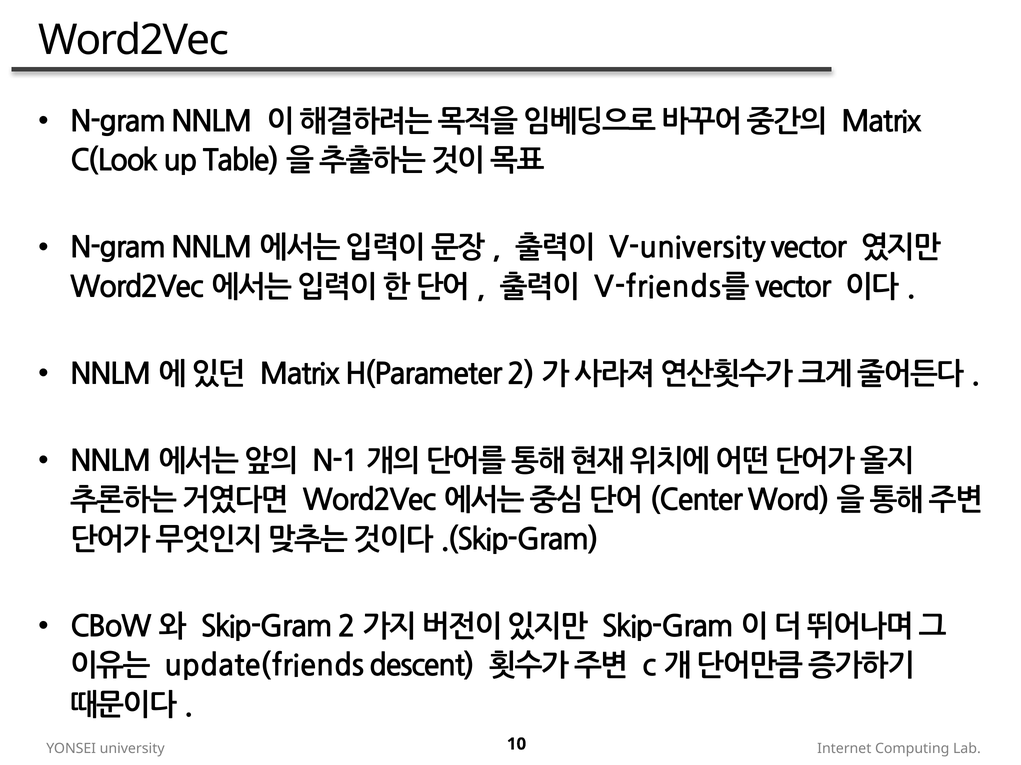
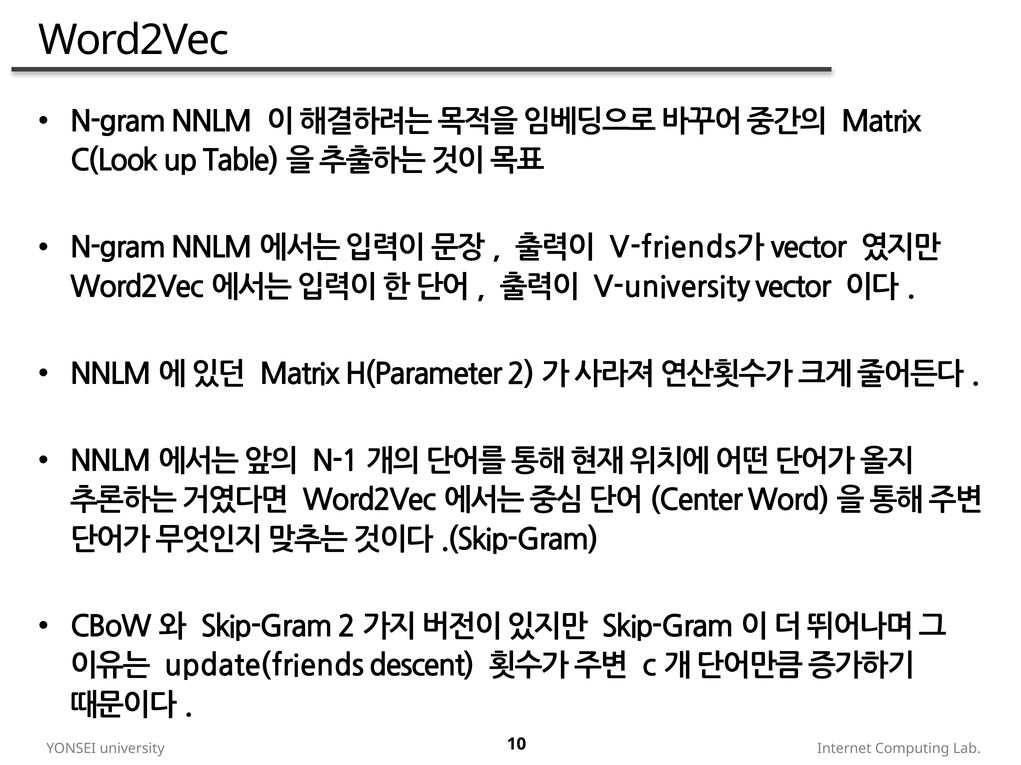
V-university: V-university -> V-friends가 (687, 248)
V-friends를: V-friends를 -> V-university (672, 288)
